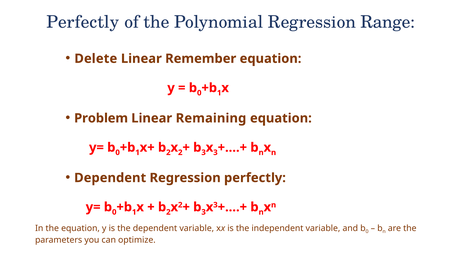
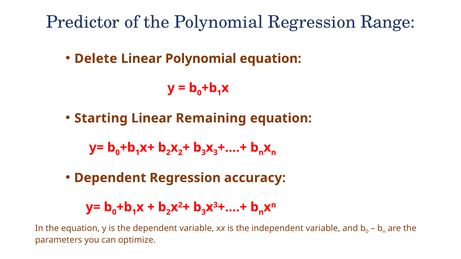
Perfectly: Perfectly -> Predictor (83, 22)
Linear Remember: Remember -> Polynomial (201, 59)
Problem: Problem -> Starting (101, 118)
Regression perfectly: perfectly -> accuracy (255, 178)
